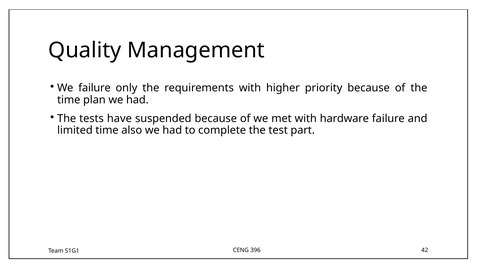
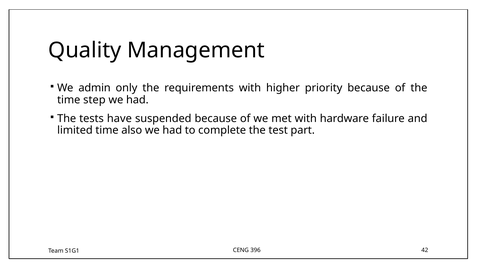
We failure: failure -> admin (95, 88)
plan: plan -> step (94, 100)
